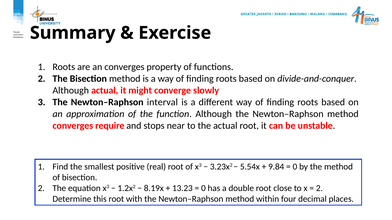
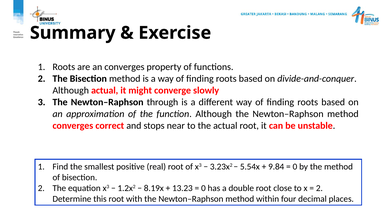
interval: interval -> through (162, 102)
require: require -> correct (110, 126)
